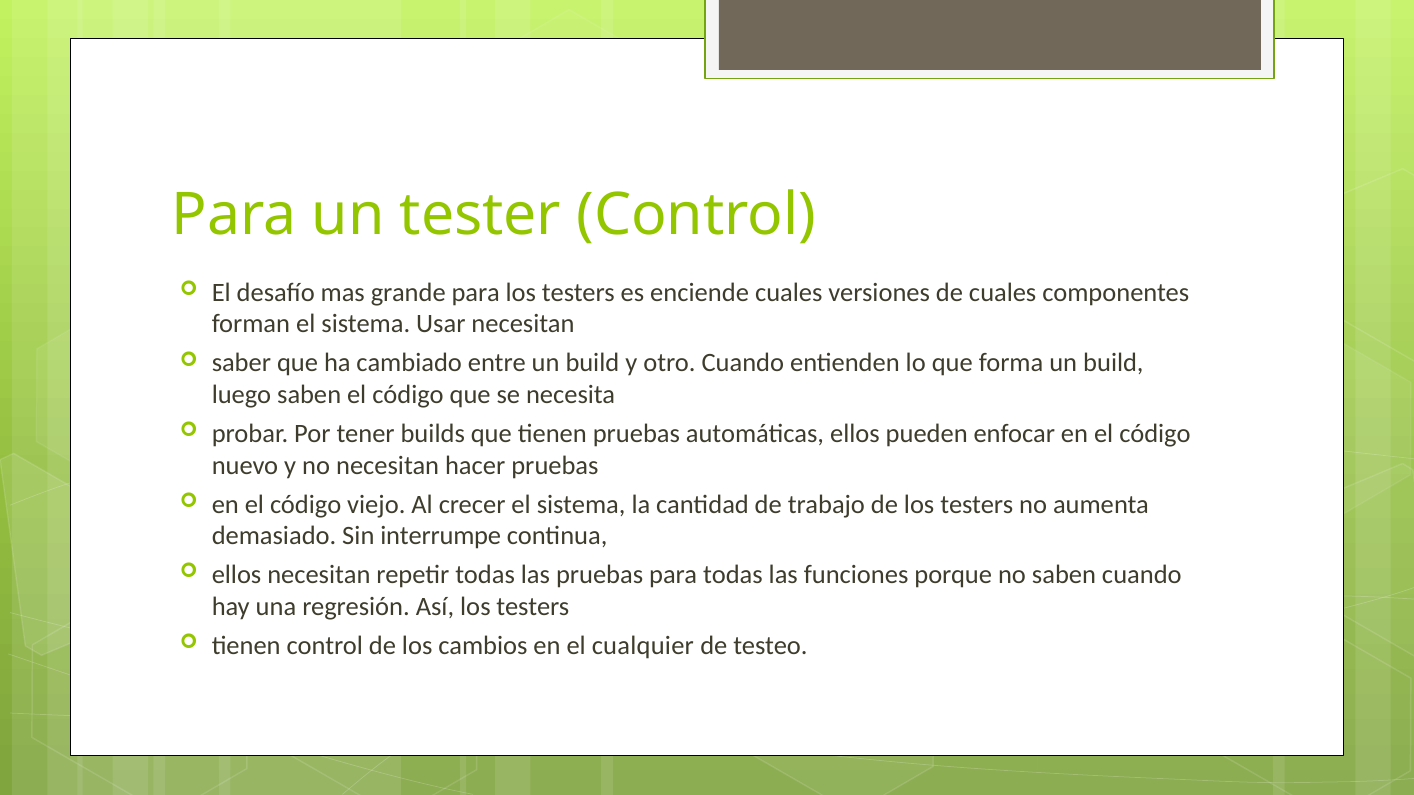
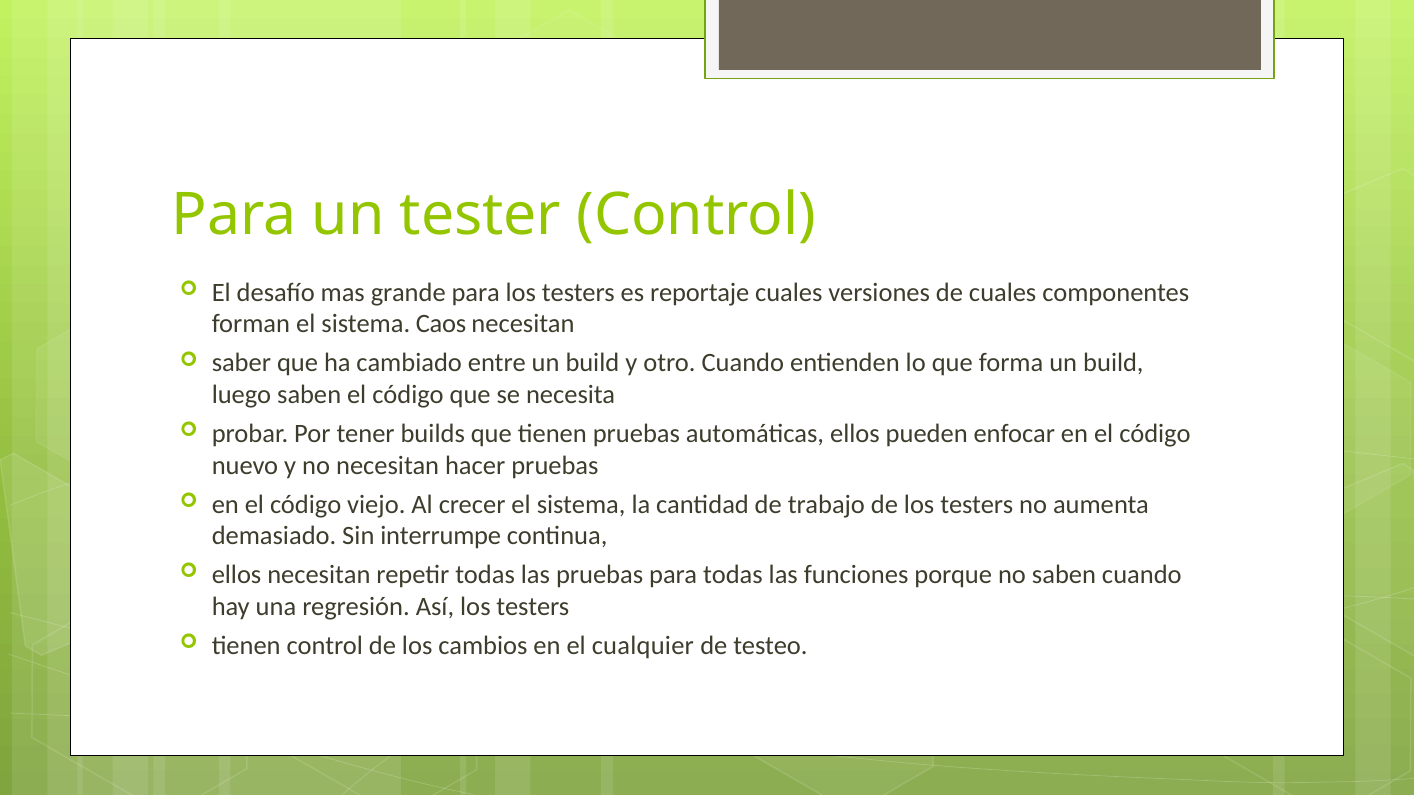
enciende: enciende -> reportaje (700, 293)
Usar: Usar -> Caos (441, 324)
